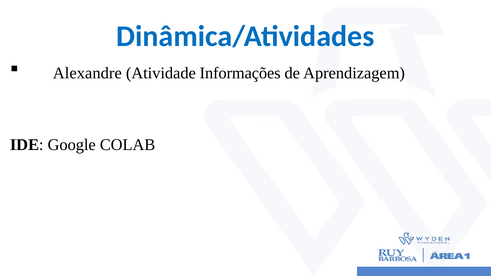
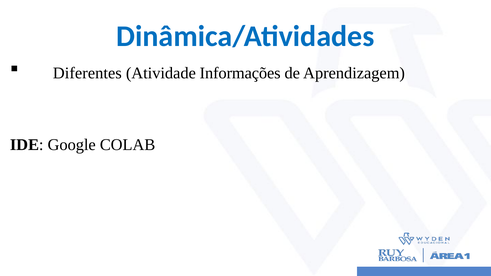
Alexandre: Alexandre -> Diferentes (87, 73)
